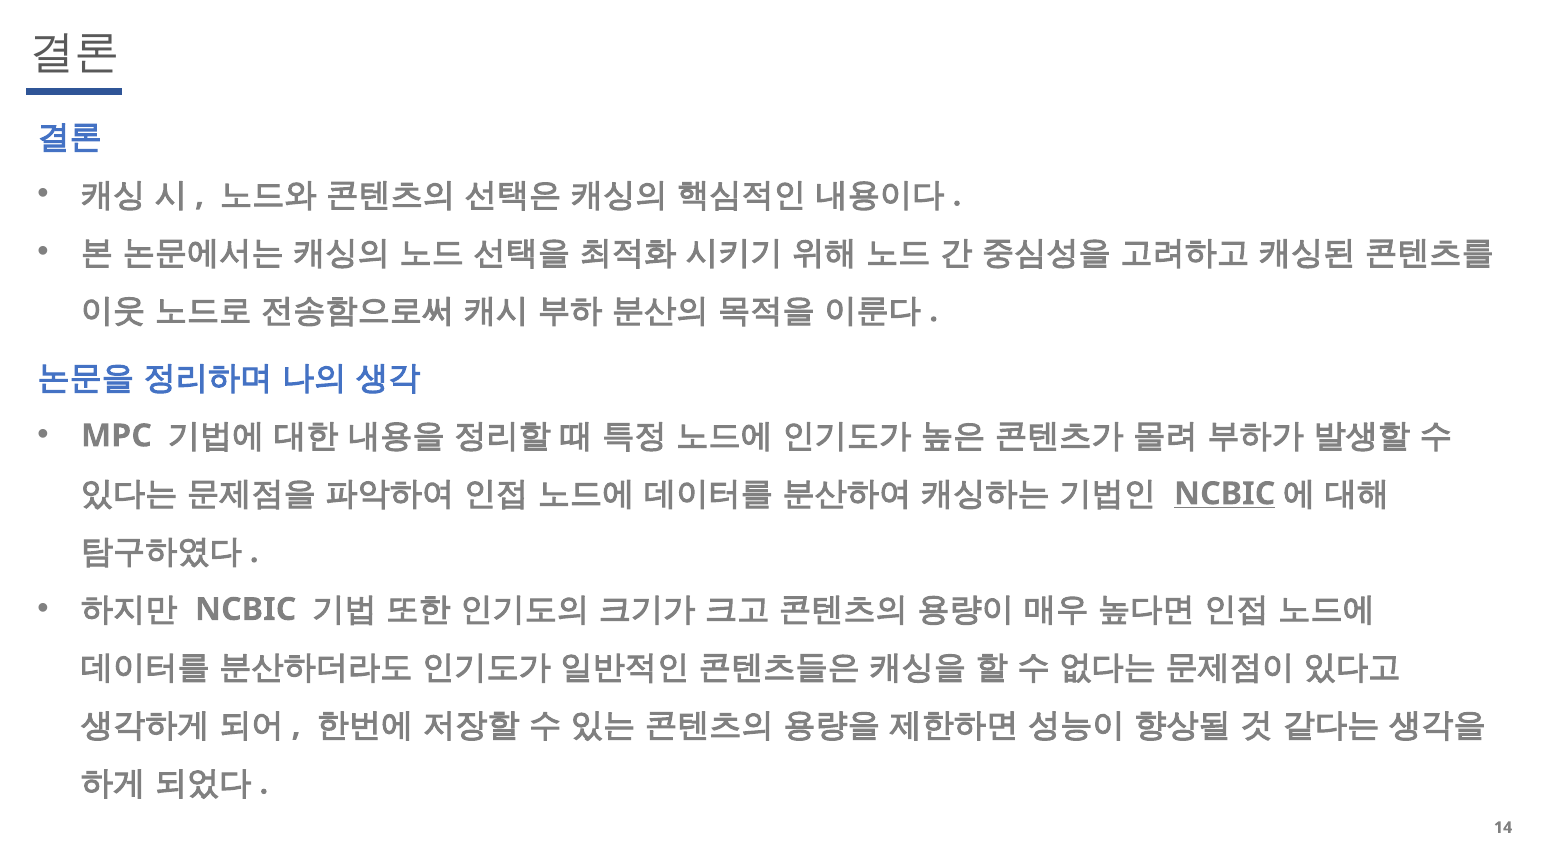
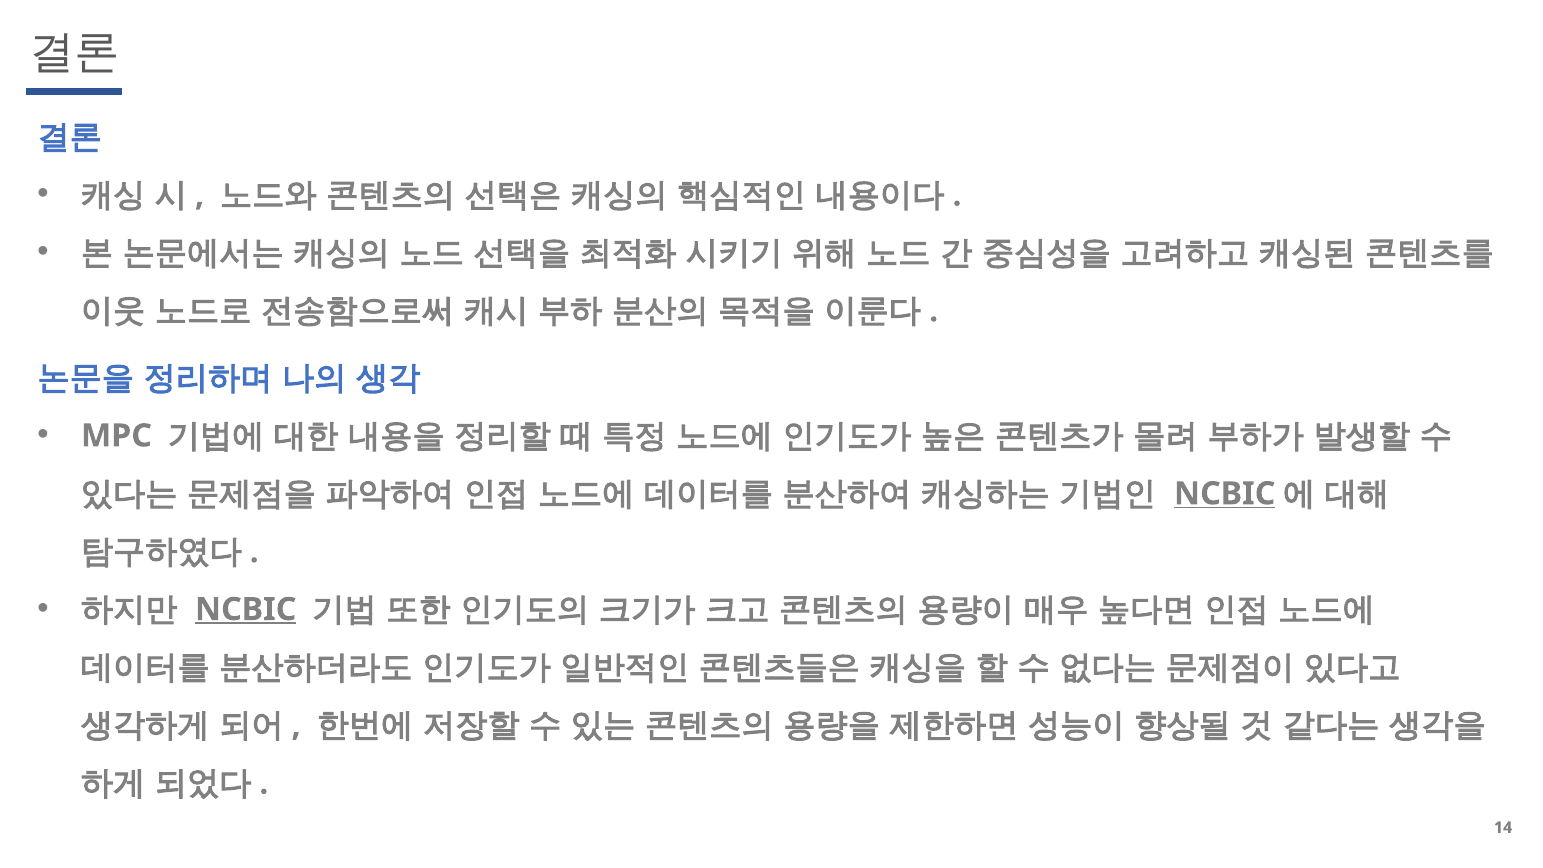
NCBIC underline: none -> present (246, 609)
